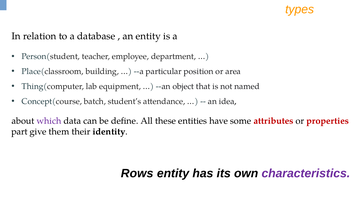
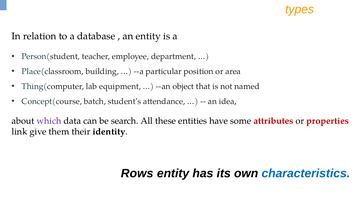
define: define -> search (125, 121)
part: part -> link (19, 132)
characteristics colour: purple -> blue (306, 173)
